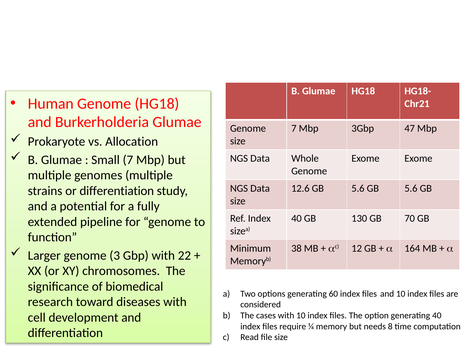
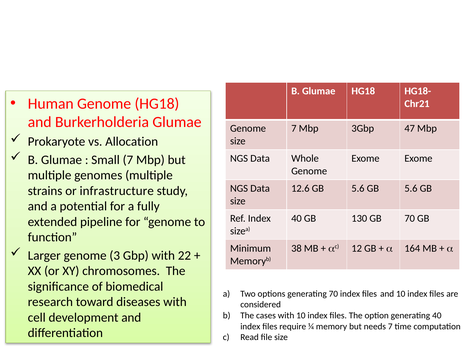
or differentiation: differentiation -> infrastructure (117, 191)
generating 60: 60 -> 70 (333, 294)
needs 8: 8 -> 7 (390, 327)
